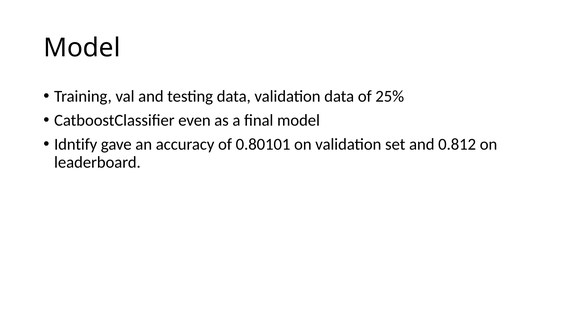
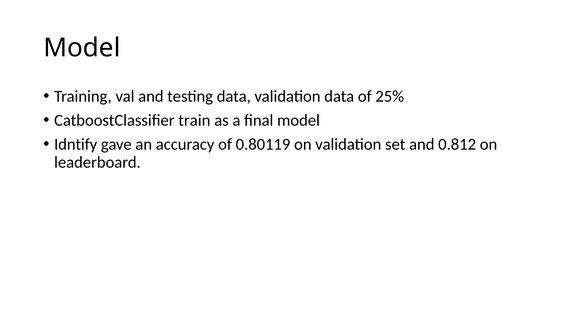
even: even -> train (194, 120)
0.80101: 0.80101 -> 0.80119 (263, 144)
